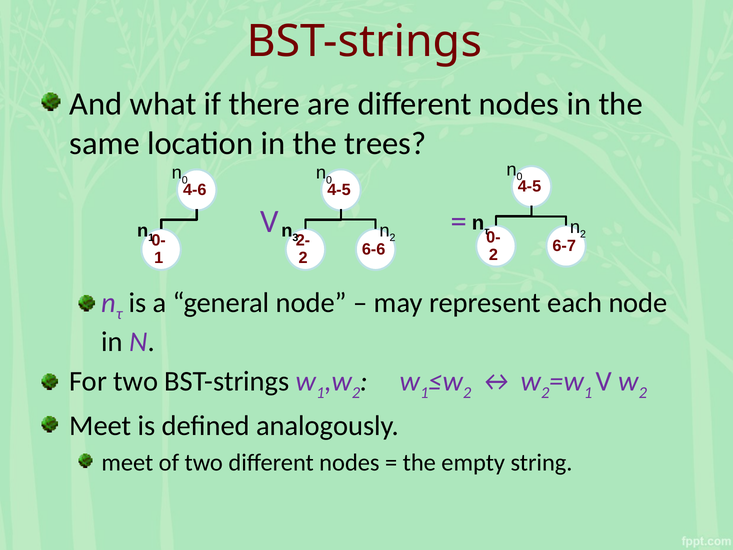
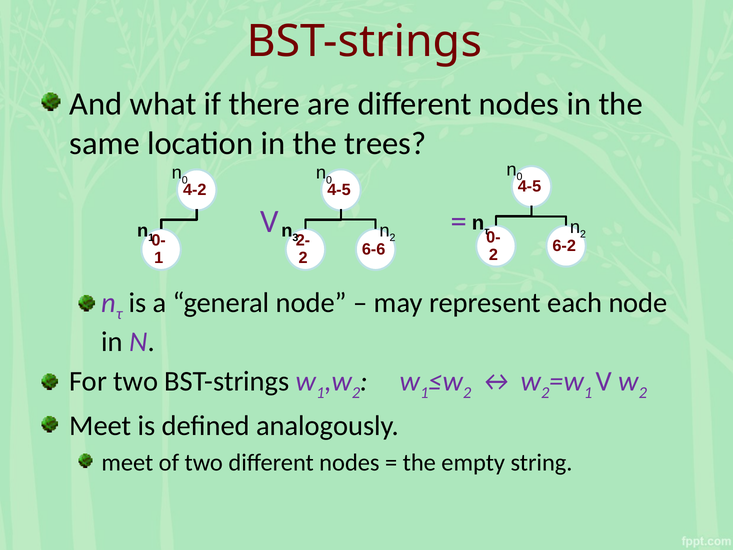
4-6: 4-6 -> 4-2 (195, 190)
6-7: 6-7 -> 6-2 (564, 246)
